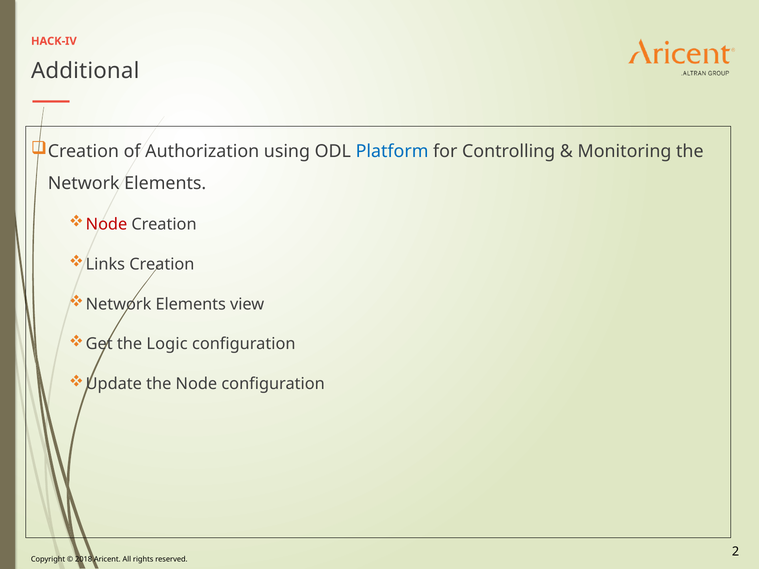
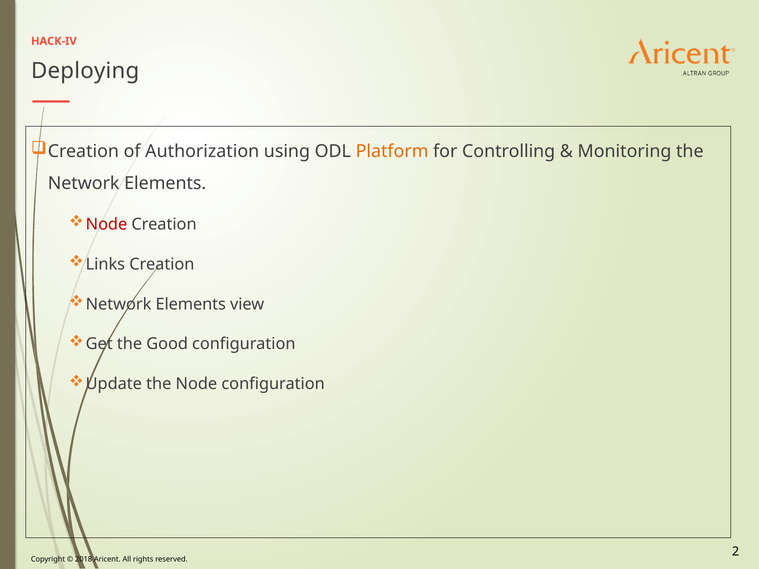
Additional: Additional -> Deploying (85, 71)
Platform colour: blue -> orange (392, 151)
Logic: Logic -> Good (167, 344)
